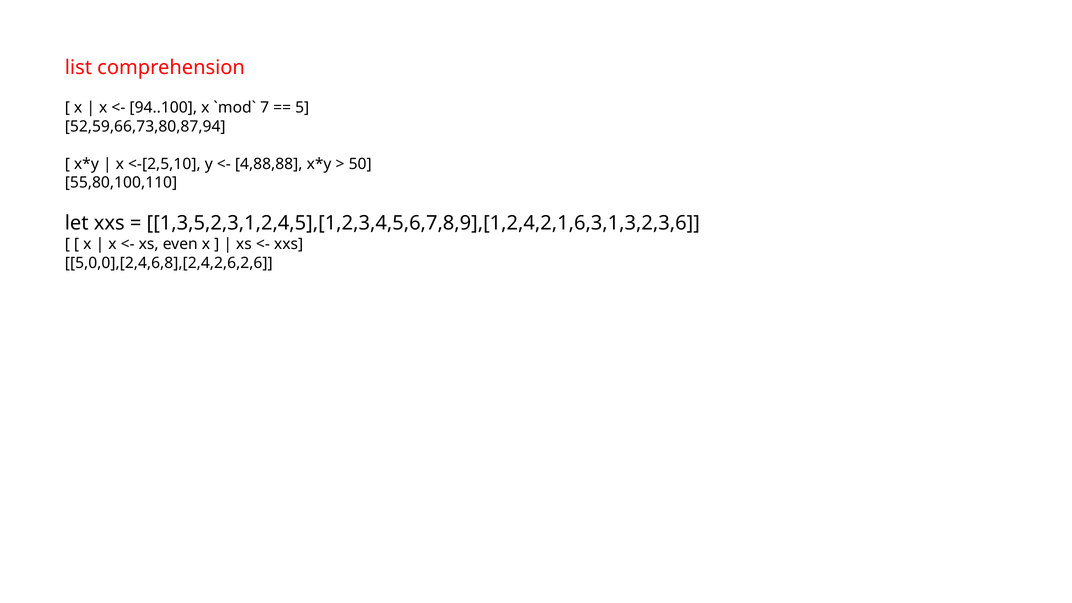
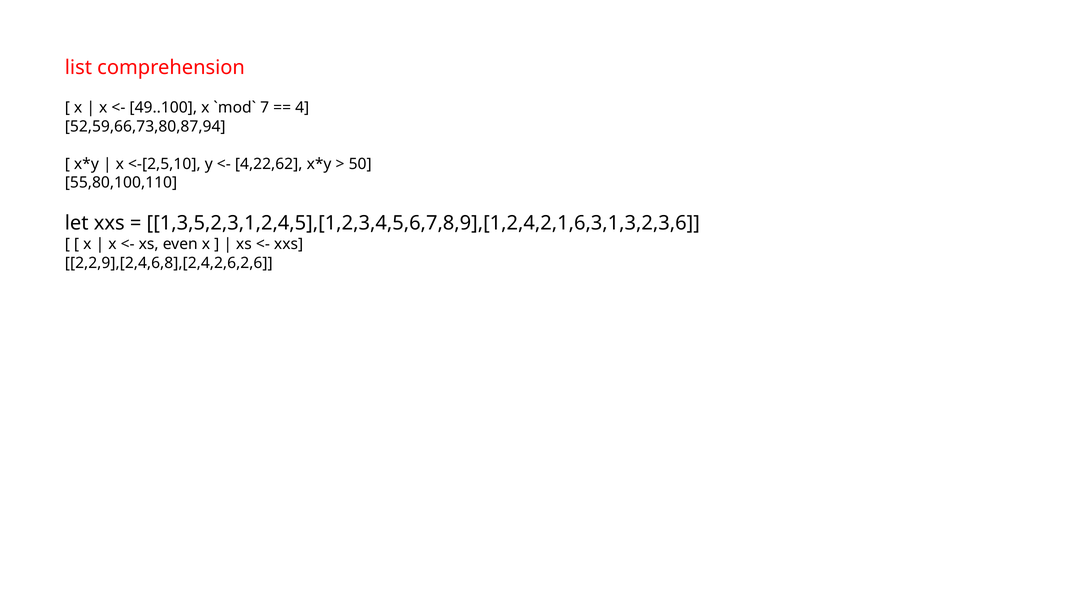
94..100: 94..100 -> 49..100 (163, 108)
5: 5 -> 4 (302, 108)
4,88,88: 4,88,88 -> 4,22,62 (269, 164)
5,0,0],[2,4,6,8],[2,4,2,6,2,6: 5,0,0],[2,4,6,8],[2,4,2,6,2,6 -> 2,2,9],[2,4,6,8],[2,4,2,6,2,6 (169, 263)
